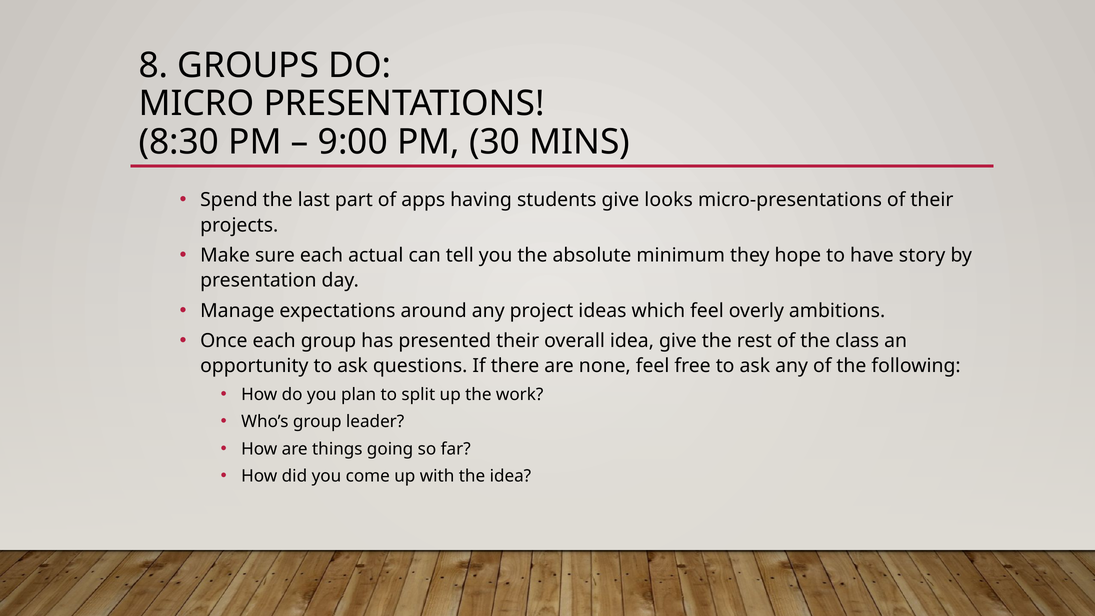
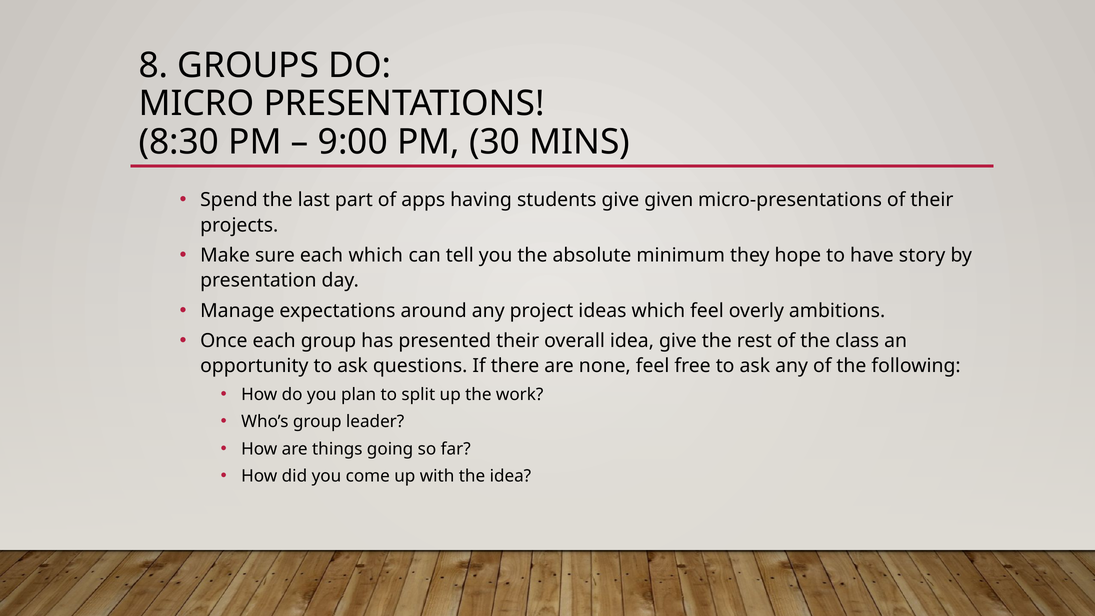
looks: looks -> given (669, 200)
each actual: actual -> which (376, 255)
